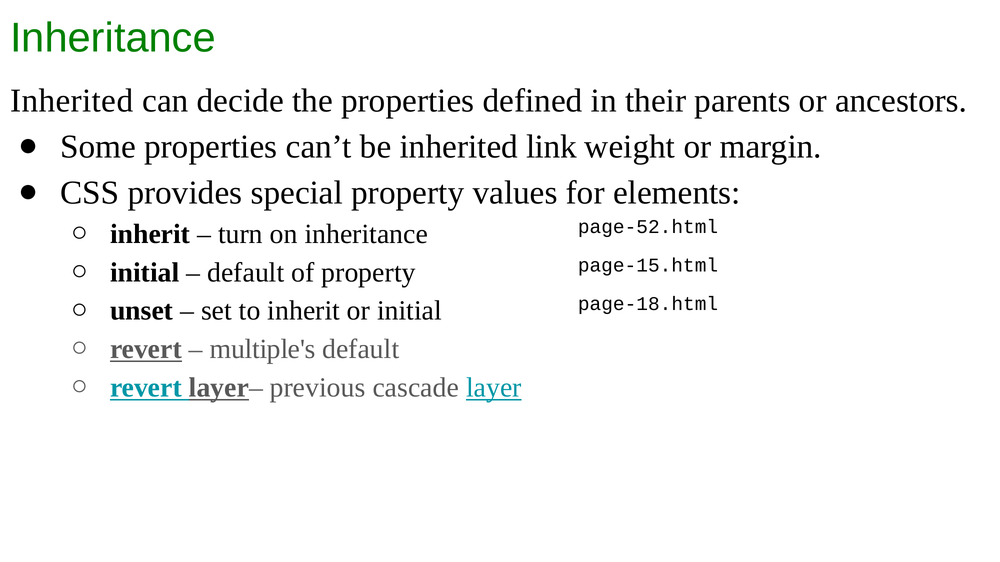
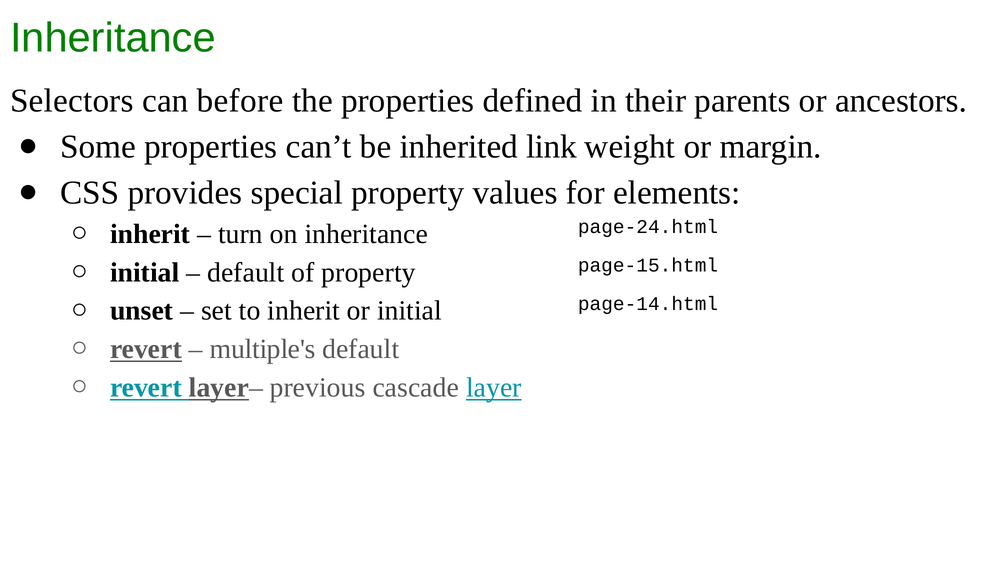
Inherited: Inherited -> Selectors (72, 101)
decide: decide -> before (240, 101)
page-52.html: page-52.html -> page-24.html (648, 227)
page-18.html: page-18.html -> page-14.html (648, 304)
